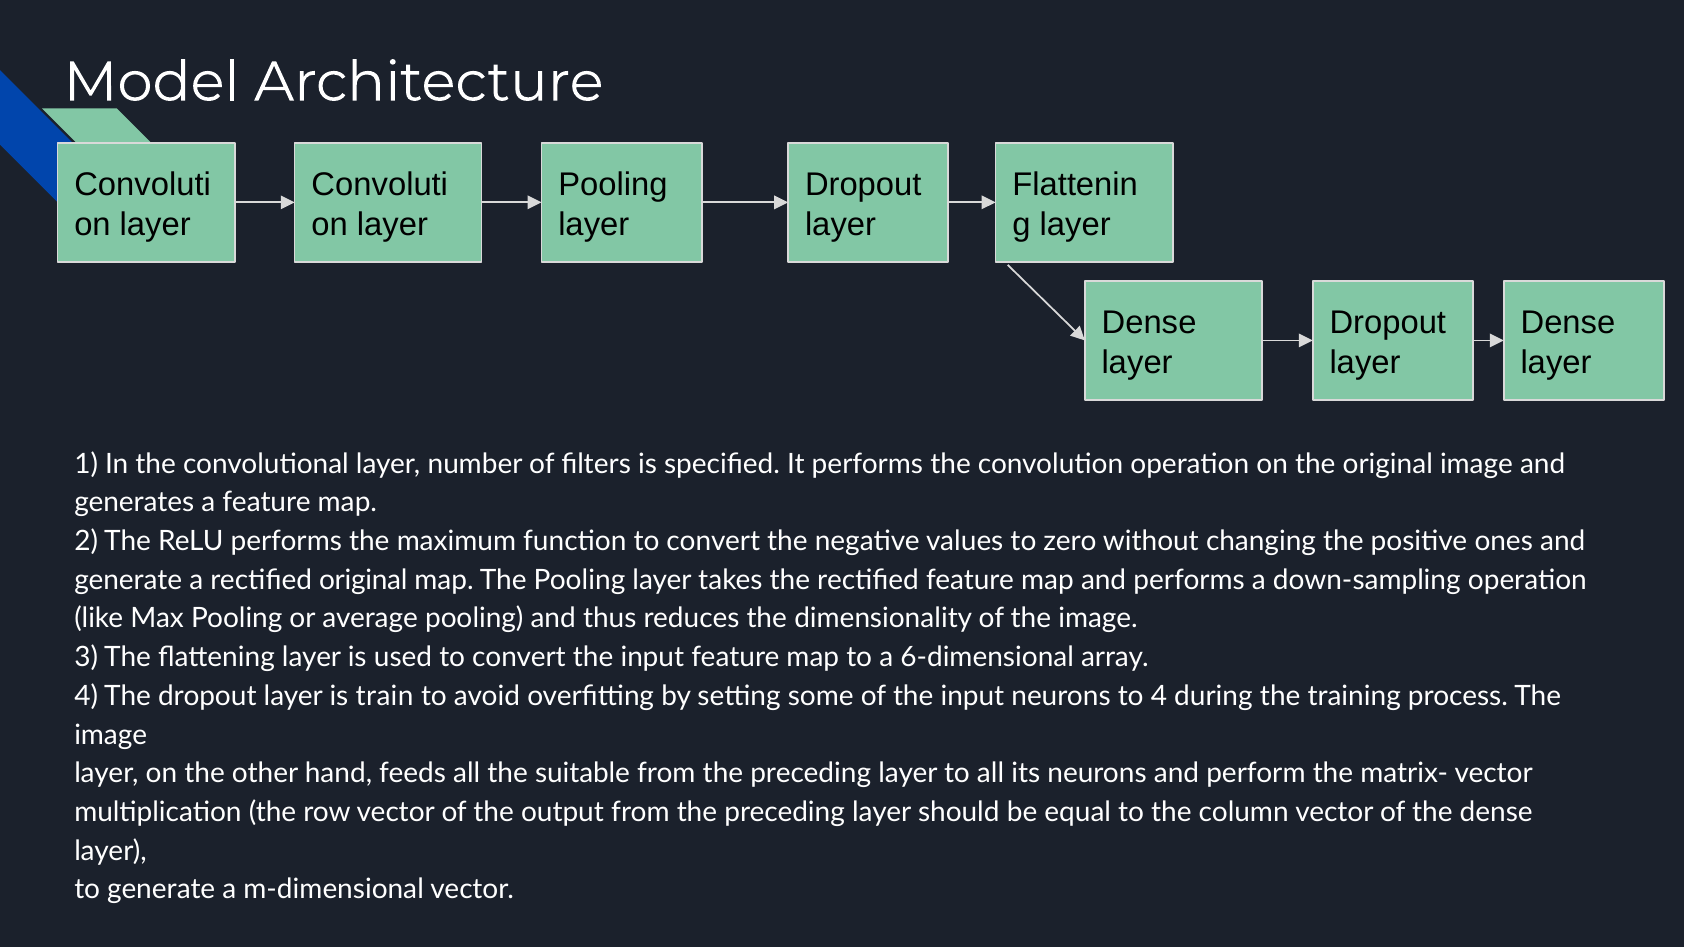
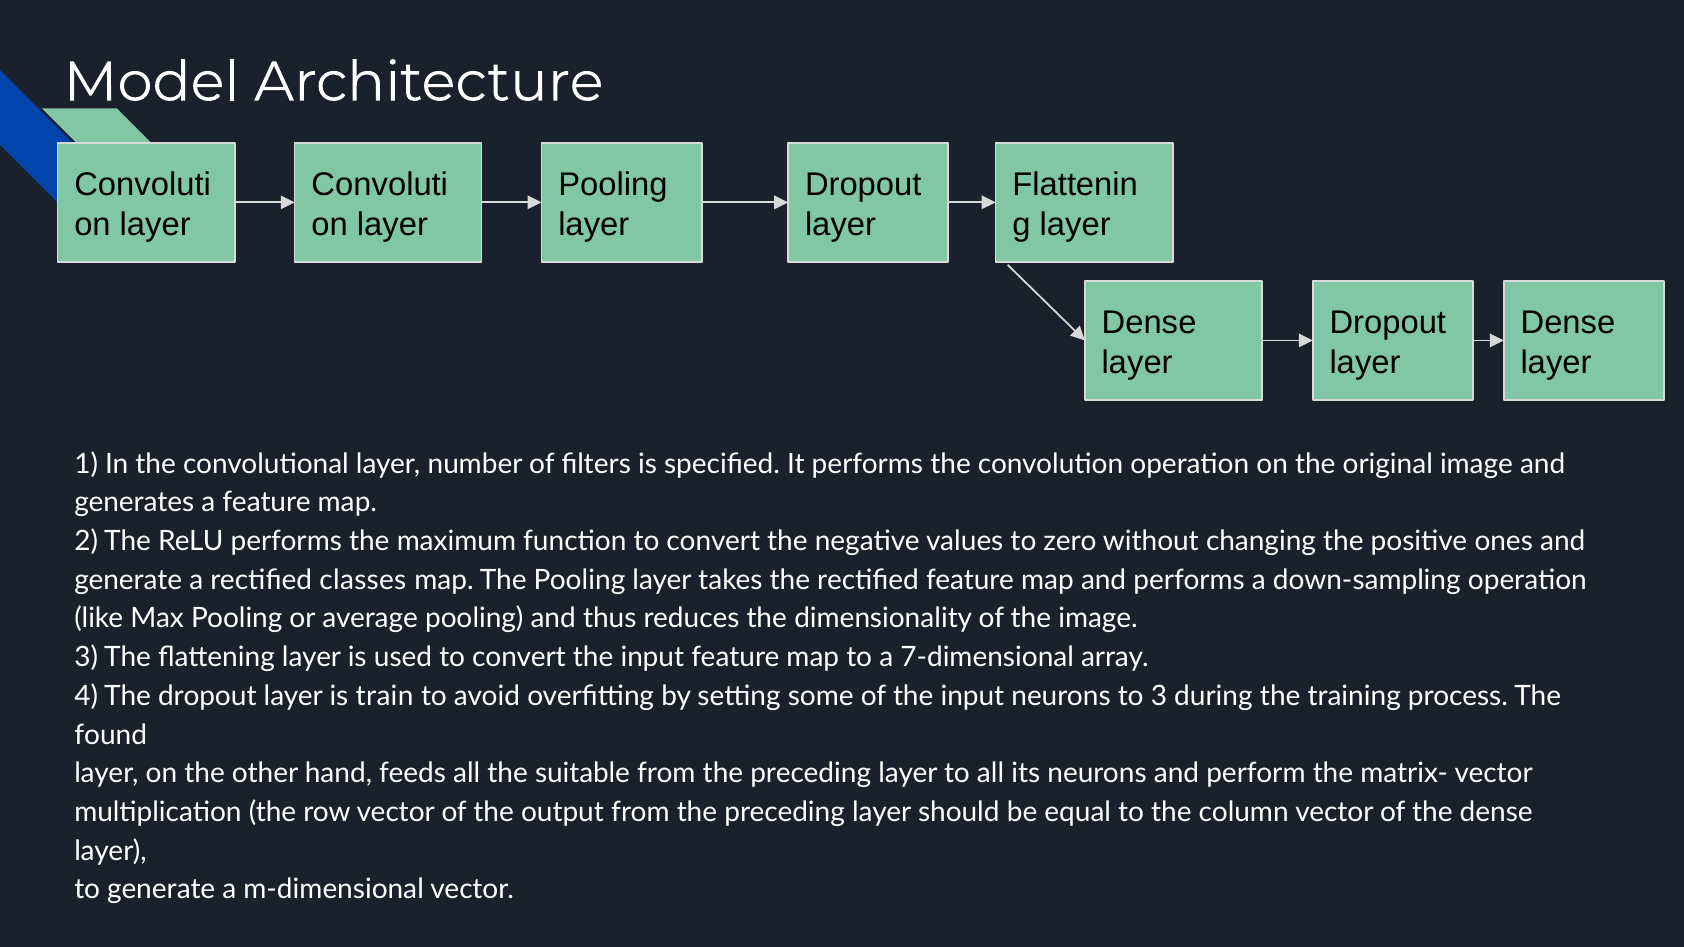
rectified original: original -> classes (363, 580)
6-dimensional: 6-dimensional -> 7-dimensional (987, 658)
to 4: 4 -> 3 (1159, 696)
image: image -> found (111, 735)
